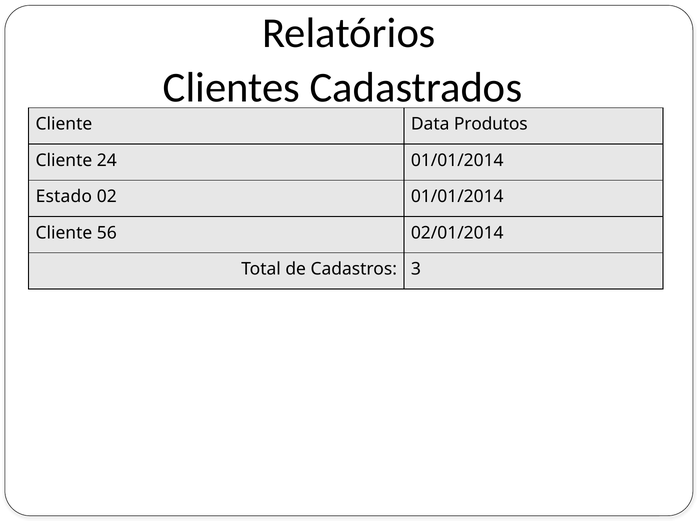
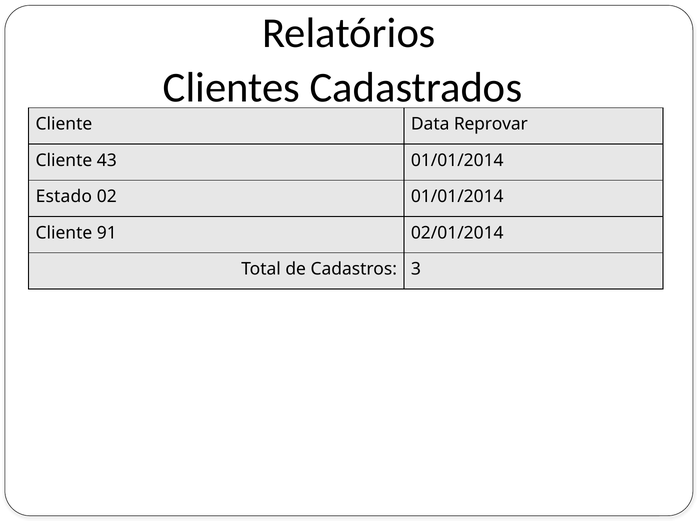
Produtos: Produtos -> Reprovar (491, 124)
24: 24 -> 43 (107, 160)
56: 56 -> 91 (107, 233)
